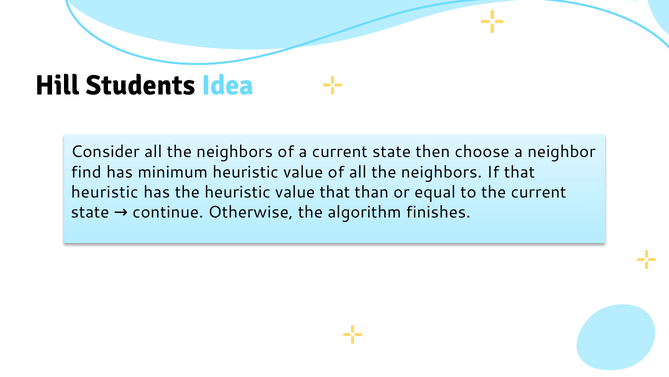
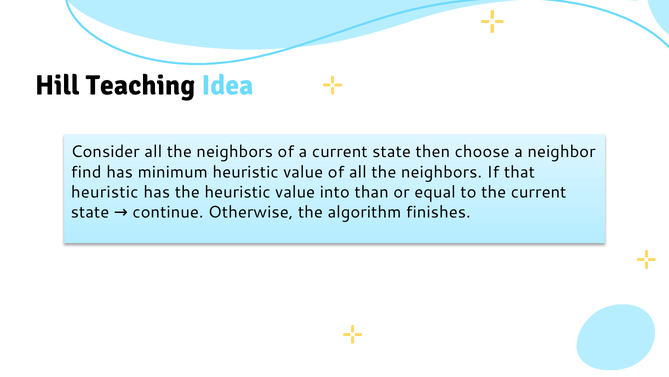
Students: Students -> Teaching (140, 85)
value that: that -> into (335, 192)
